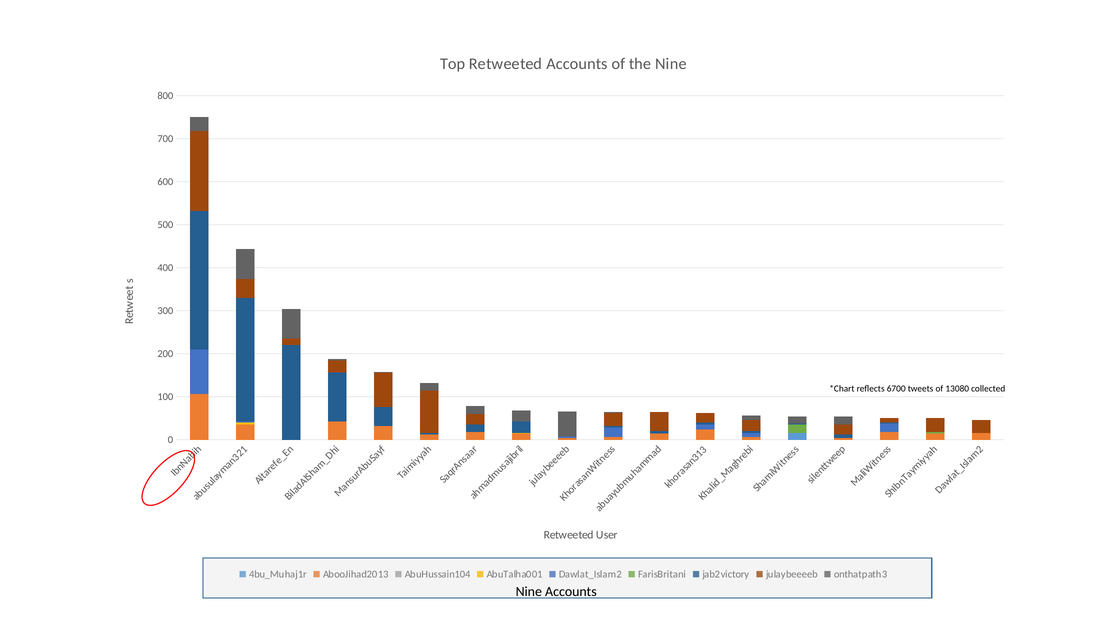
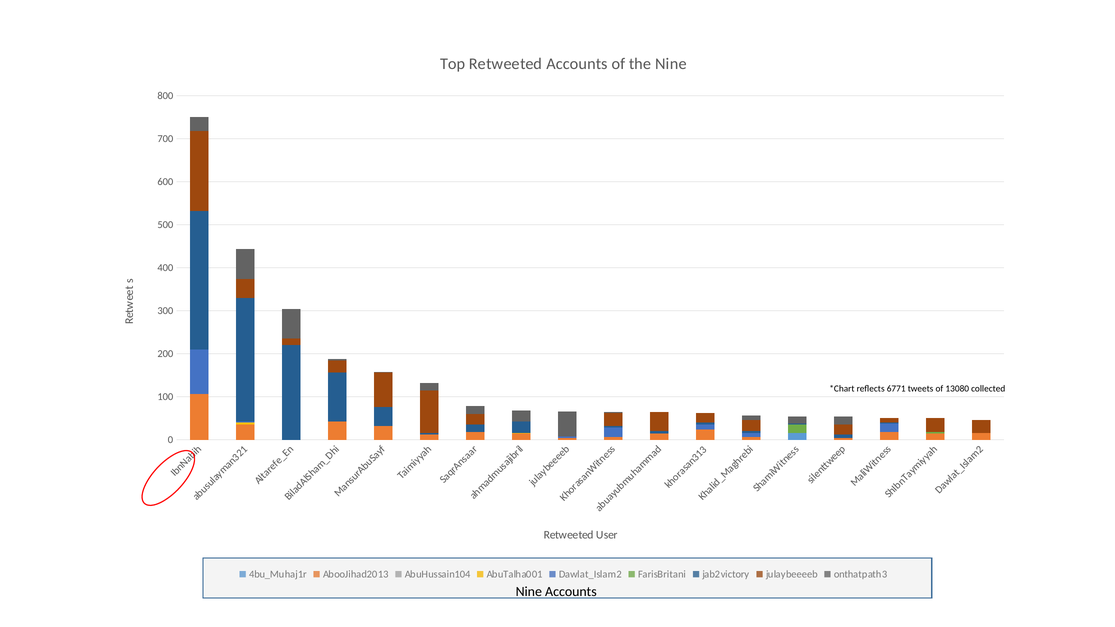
6700: 6700 -> 6771 (896, 389)
